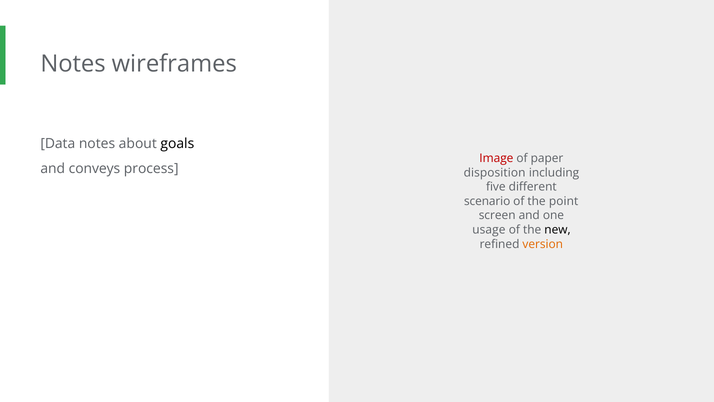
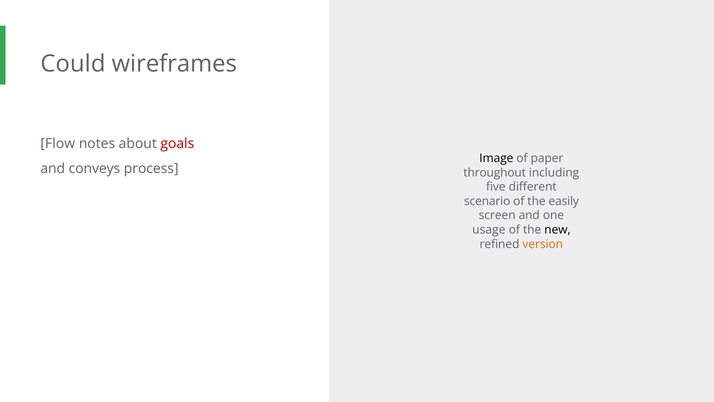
Notes: Notes -> Could (73, 64)
Data: Data -> Flow (58, 144)
goals colour: black -> red (177, 144)
Image colour: red -> black (496, 158)
disposition: disposition -> throughout (495, 172)
point: point -> easily (564, 201)
